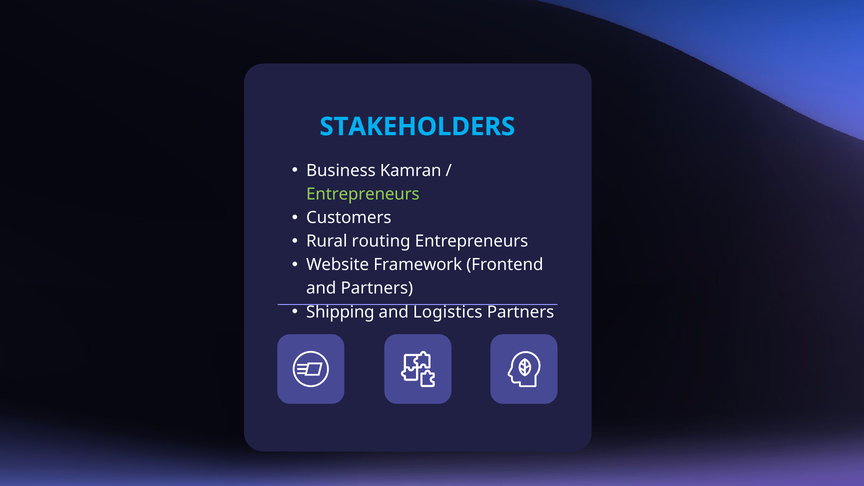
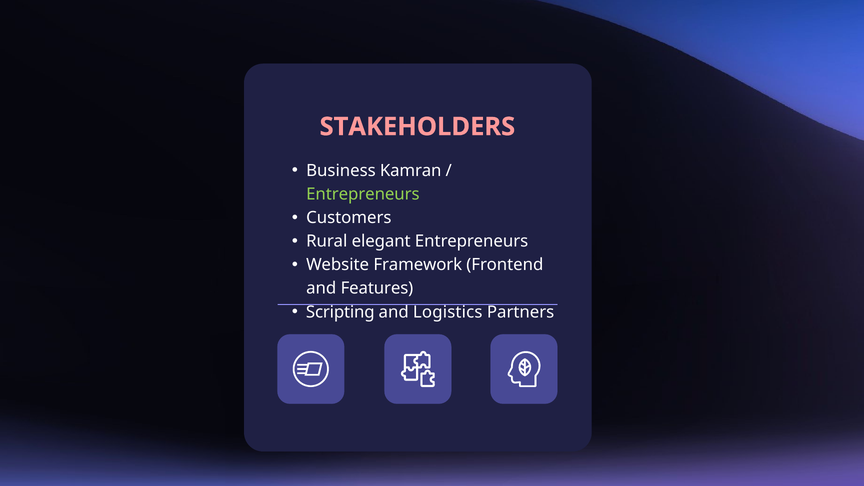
STAKEHOLDERS colour: light blue -> pink (417, 127)
routing: routing -> elegant (381, 241)
and Partners: Partners -> Features (377, 288)
Shipping: Shipping -> Scripting (340, 312)
